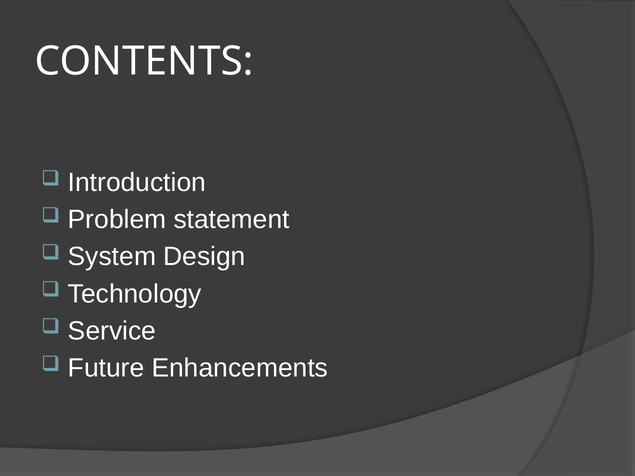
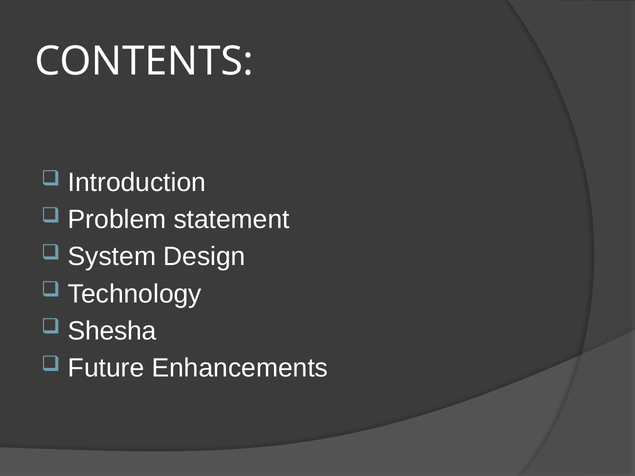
Service: Service -> Shesha (112, 331)
